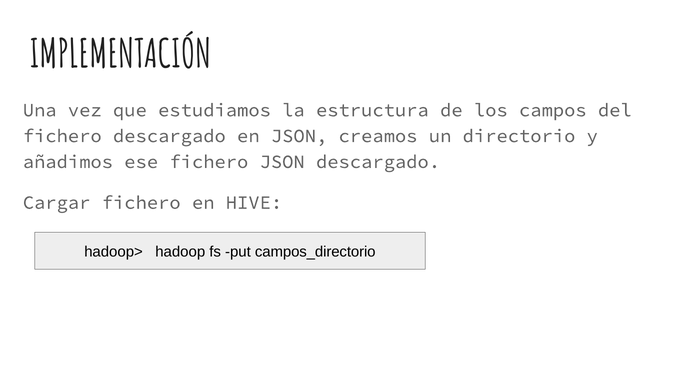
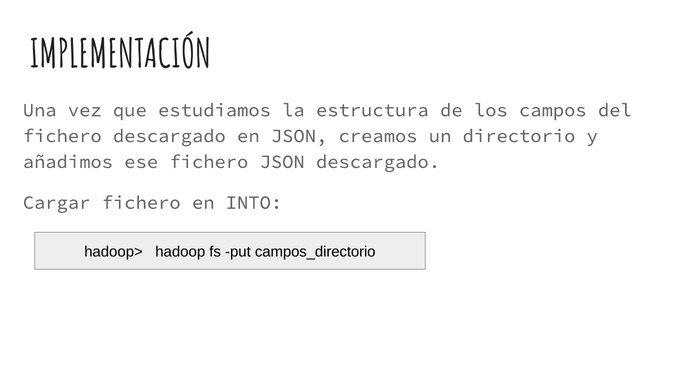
HIVE: HIVE -> INTO (254, 203)
